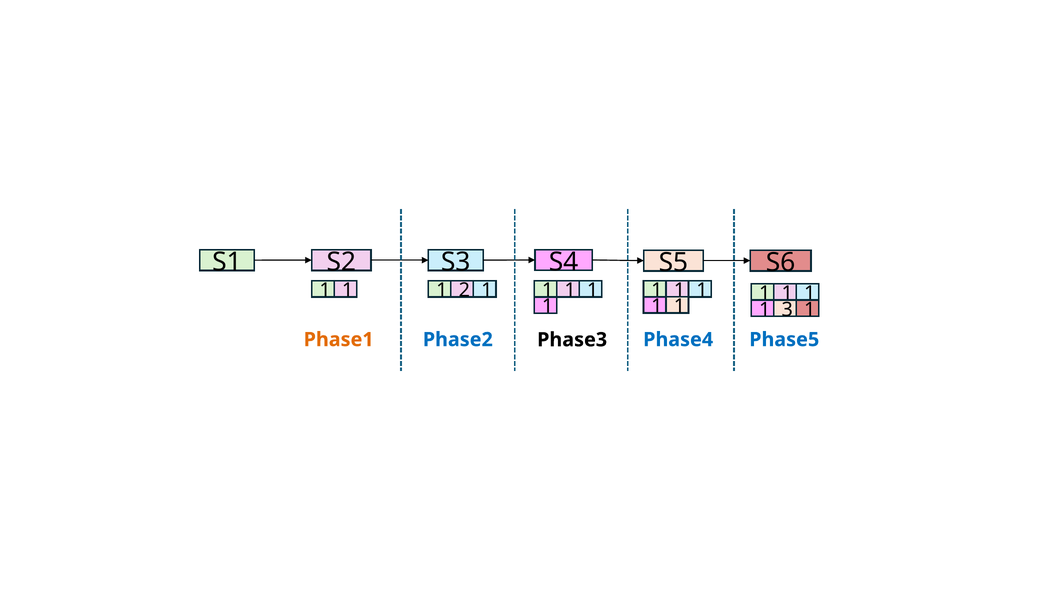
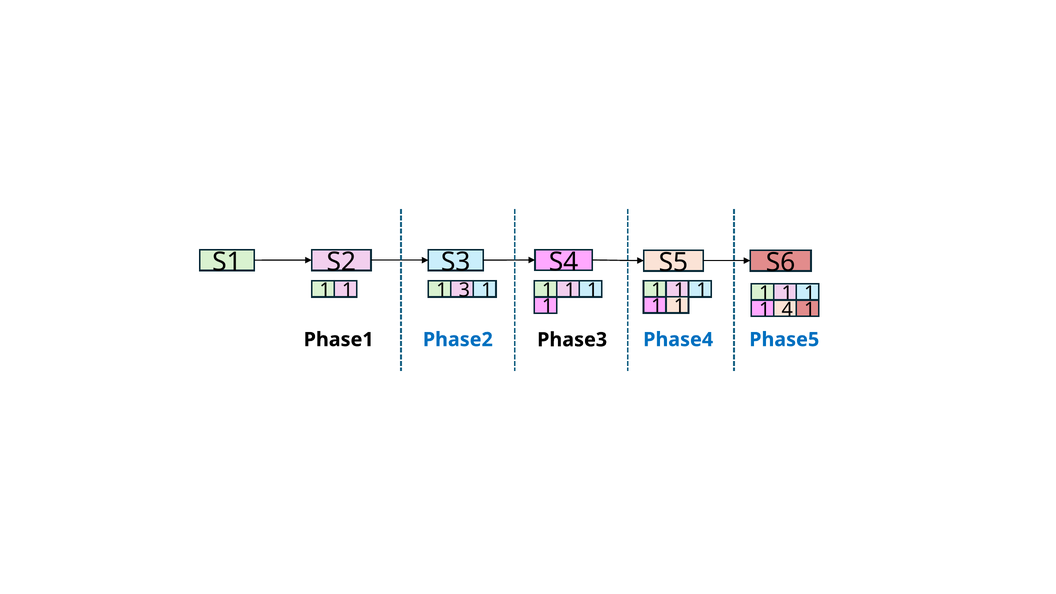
2: 2 -> 3 (464, 290)
3: 3 -> 4 (787, 309)
Phase1 colour: orange -> black (339, 340)
